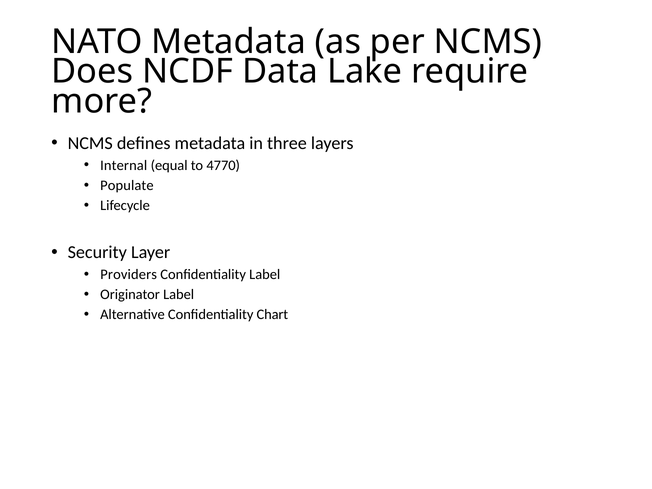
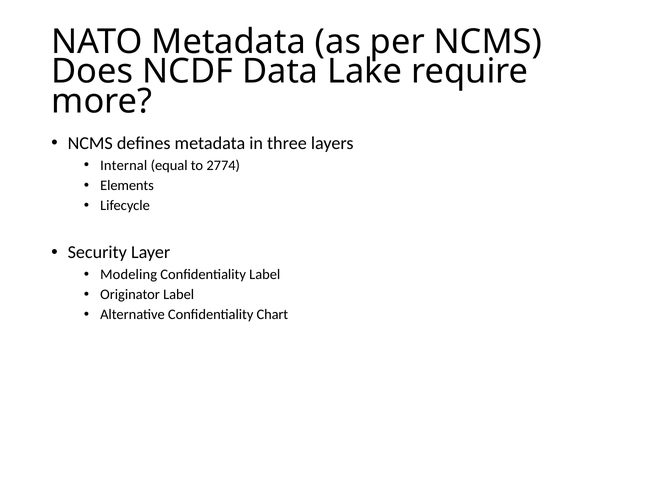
4770: 4770 -> 2774 (223, 165)
Populate: Populate -> Elements (127, 185)
Providers: Providers -> Modeling (129, 274)
